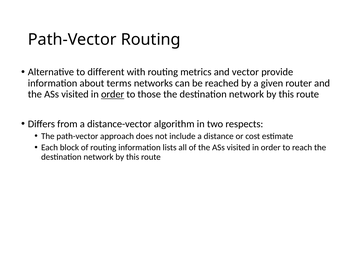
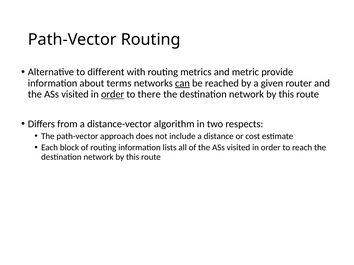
vector: vector -> metric (245, 72)
can underline: none -> present (182, 83)
those: those -> there (149, 94)
